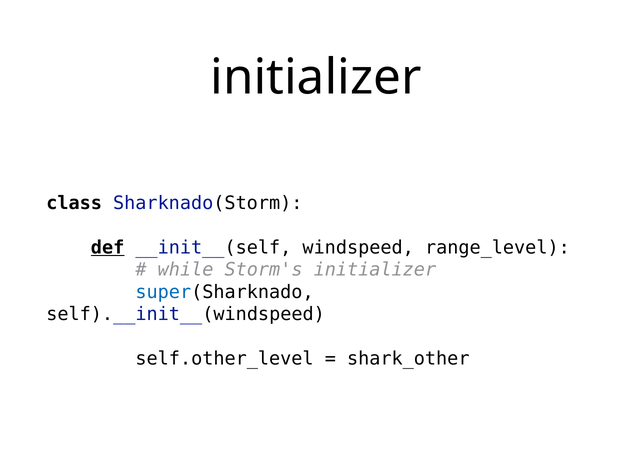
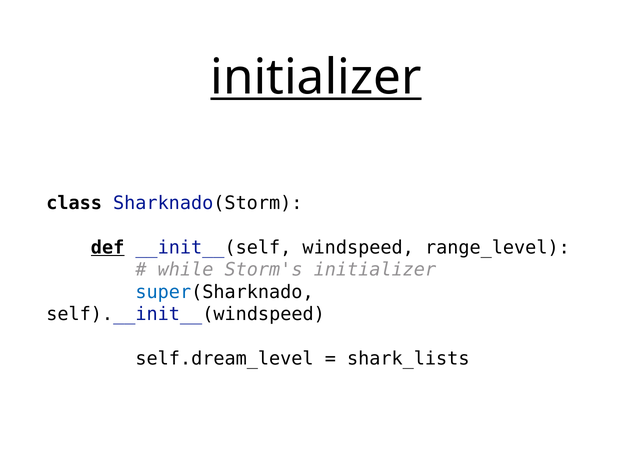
initializer underline: none -> present (316, 78)
self.other_level: self.other_level -> self.dream_level (225, 359)
shark_other: shark_other -> shark_lists (408, 359)
